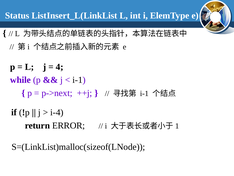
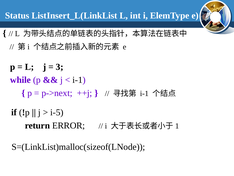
4: 4 -> 3 (60, 67)
i-4: i-4 -> i-5 (57, 112)
